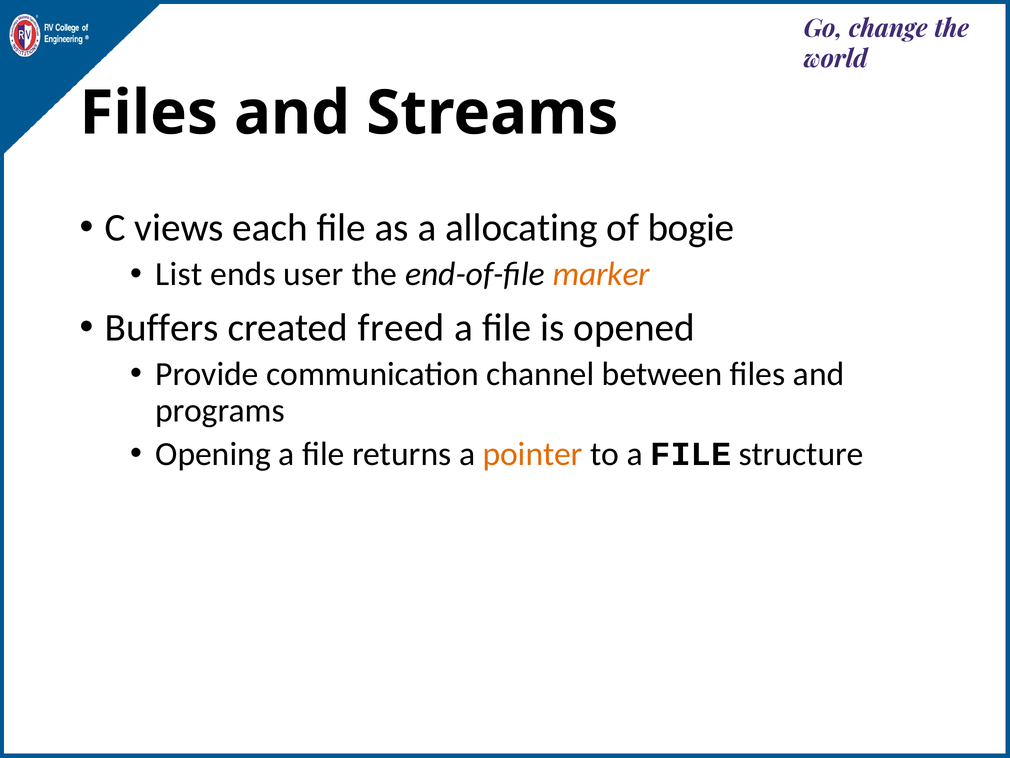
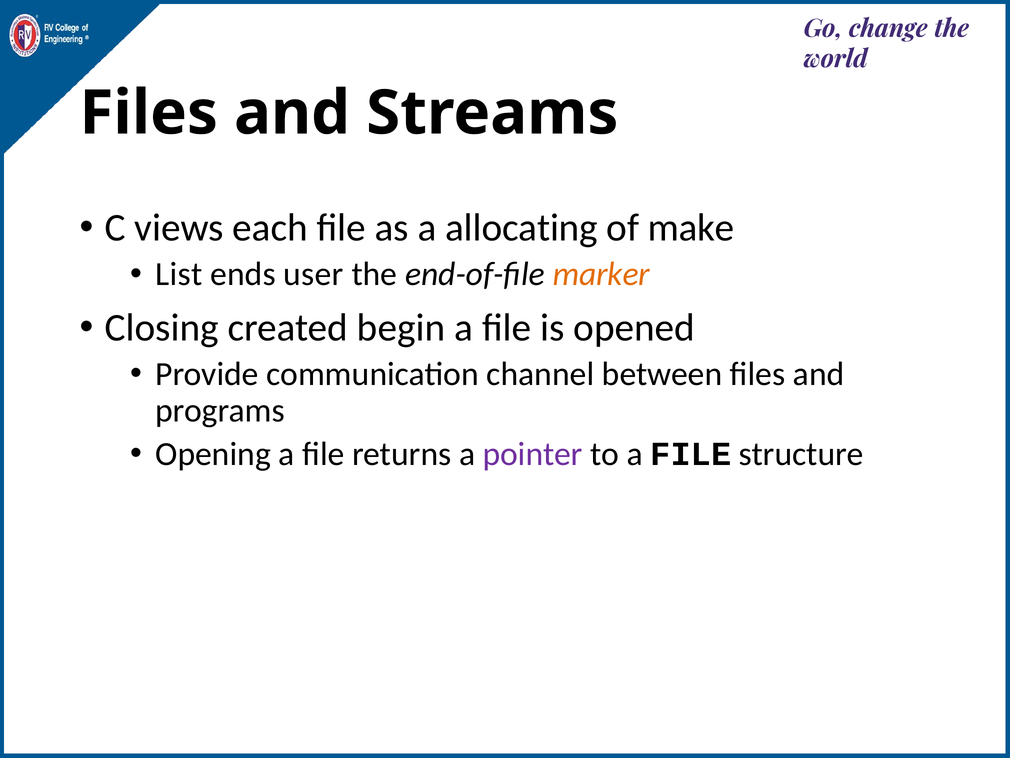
bogie: bogie -> make (691, 228)
Buffers: Buffers -> Closing (162, 327)
freed: freed -> begin (401, 327)
pointer colour: orange -> purple (533, 454)
